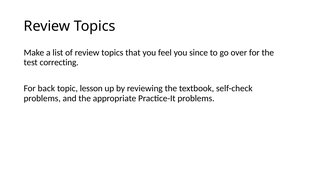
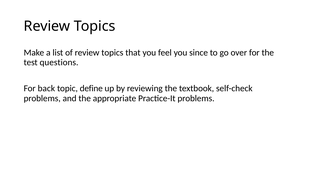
correcting: correcting -> questions (59, 62)
lesson: lesson -> define (91, 88)
